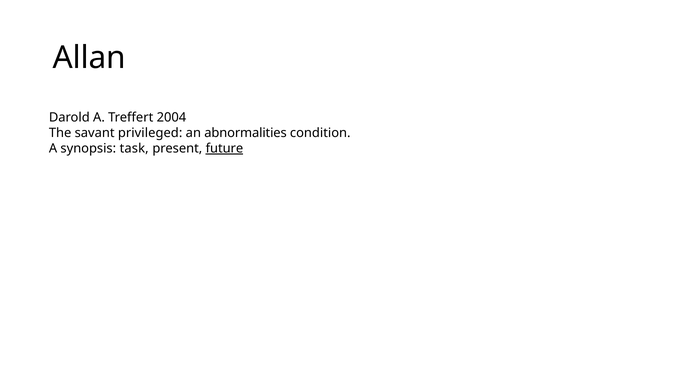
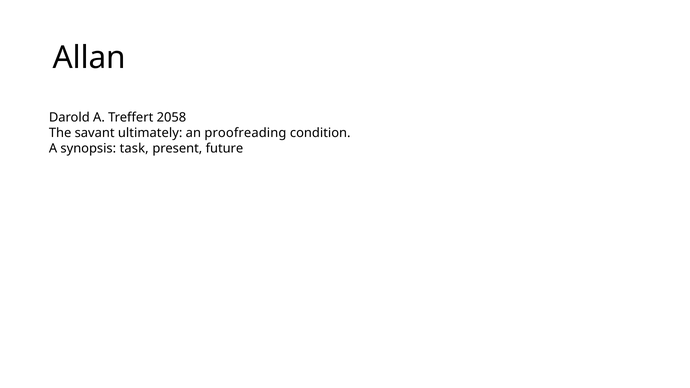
2004: 2004 -> 2058 (171, 117)
privileged: privileged -> ultimately (150, 133)
abnormalities: abnormalities -> proofreading (245, 133)
future underline: present -> none (224, 148)
